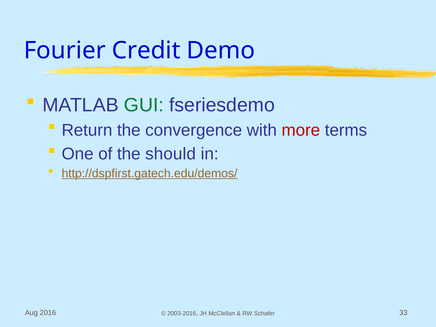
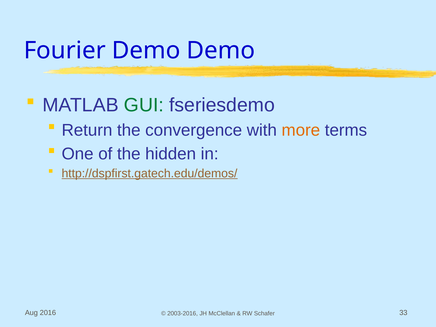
Fourier Credit: Credit -> Demo (146, 50)
more colour: red -> orange (301, 130)
should: should -> hidden (171, 154)
